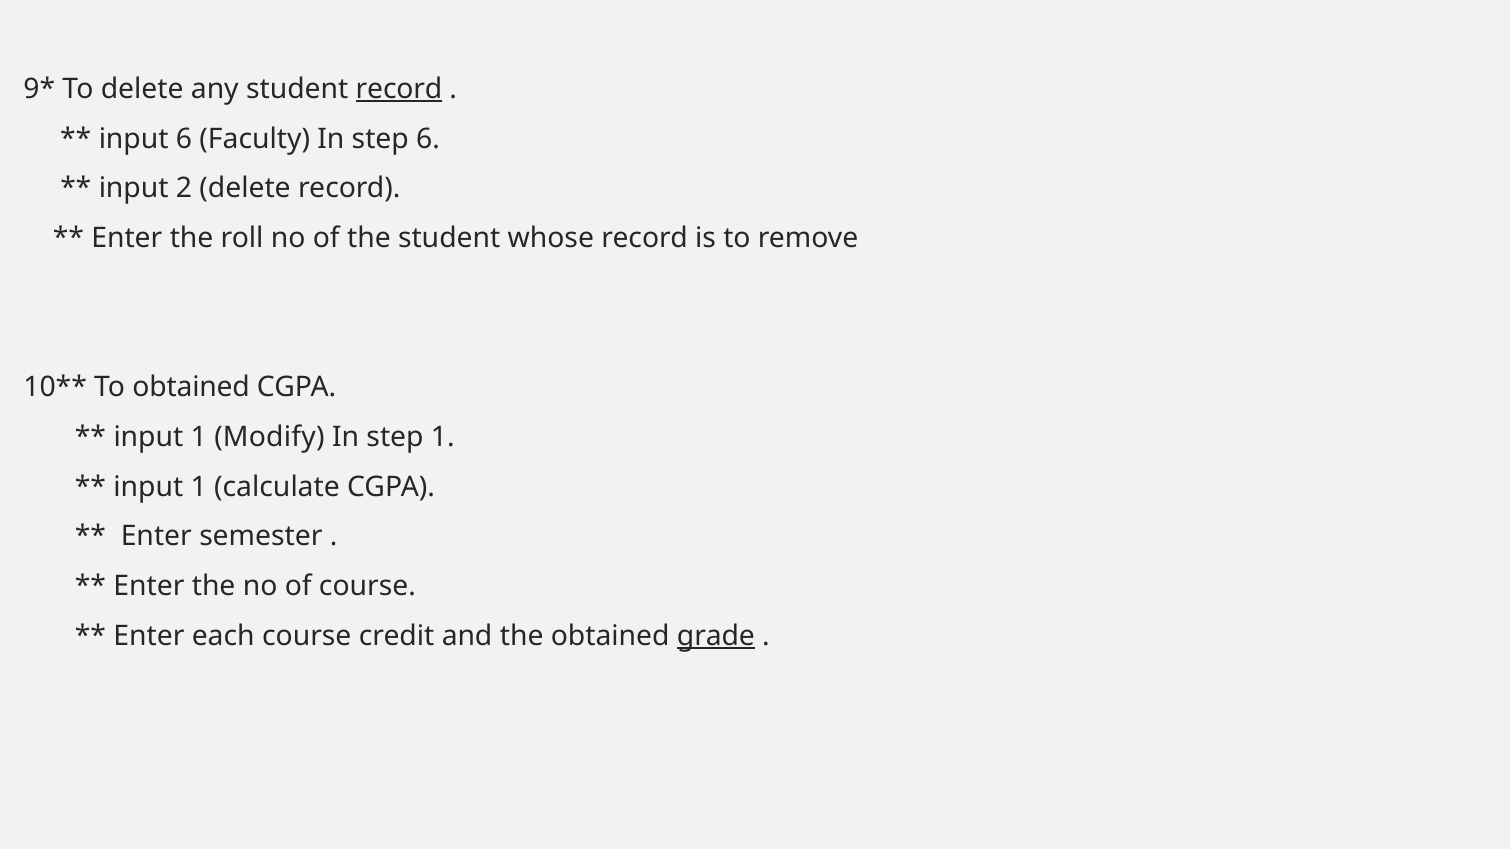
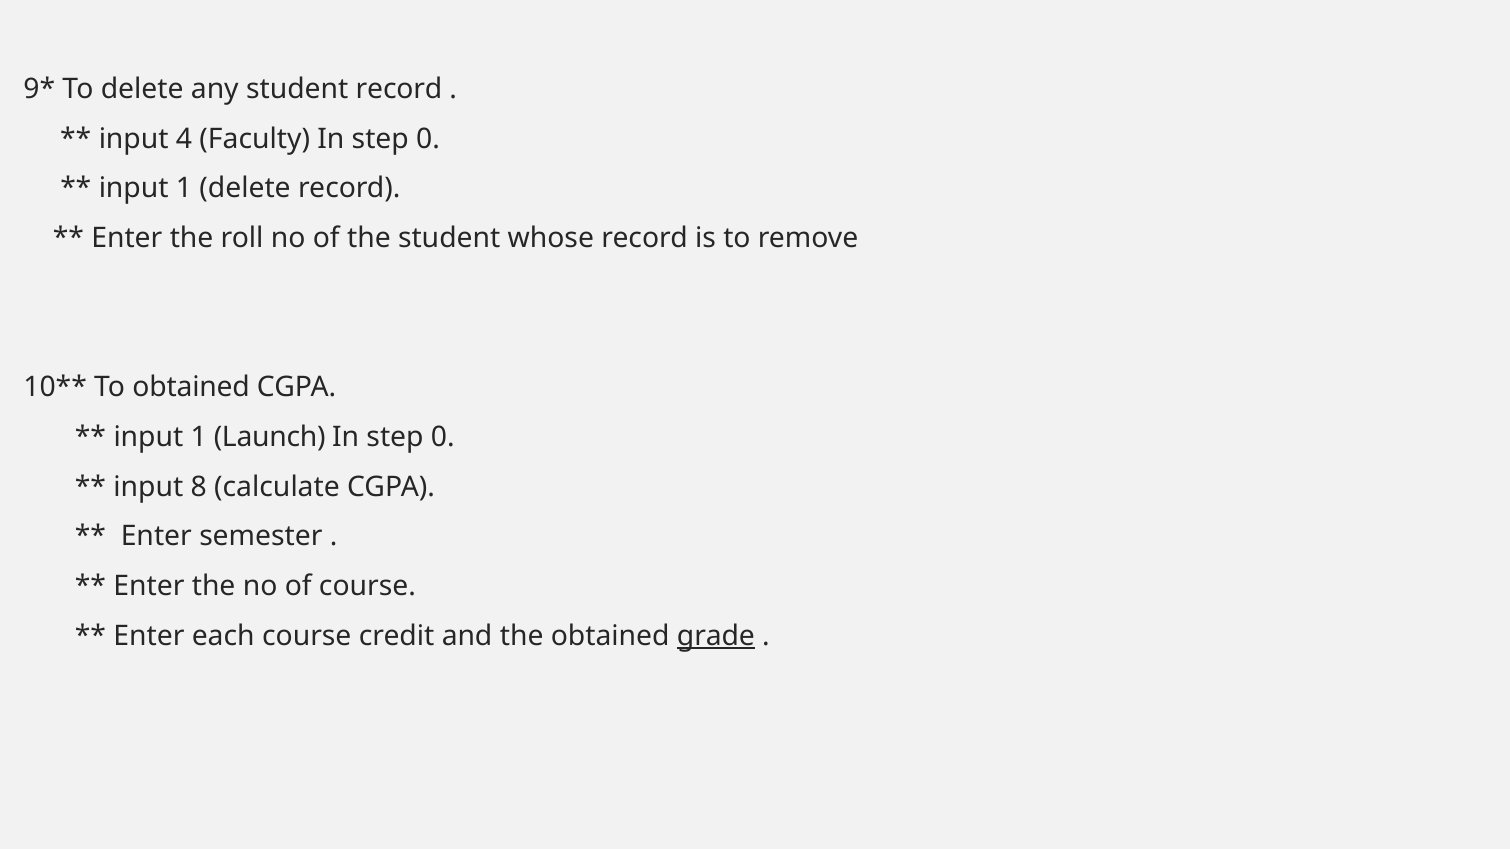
record underline: present -> none (399, 89)
input 6: 6 -> 4 (184, 139)
Faculty In step 6: 6 -> 0 (428, 139)
2: 2 -> 1 (184, 189)
Modify: Modify -> Launch (270, 437)
1: 1 -> 0 (443, 437)
1: 1 -> 8 (199, 487)
